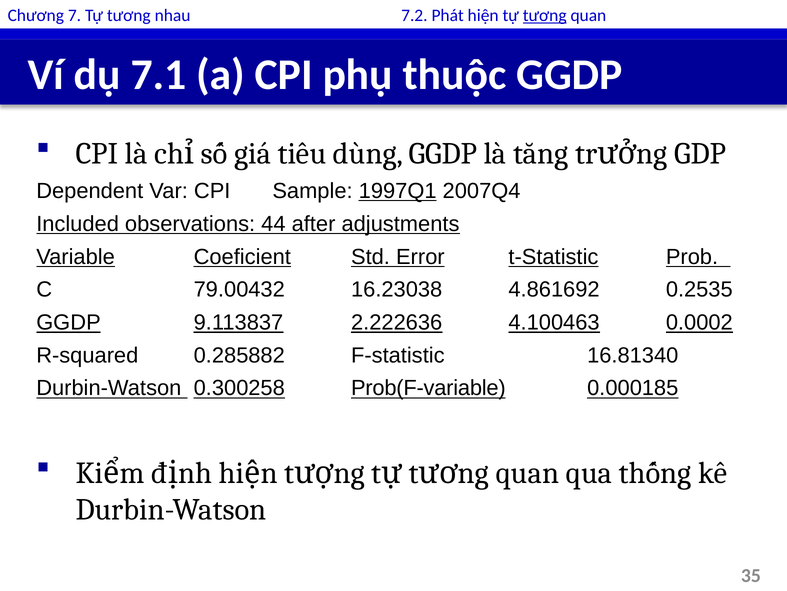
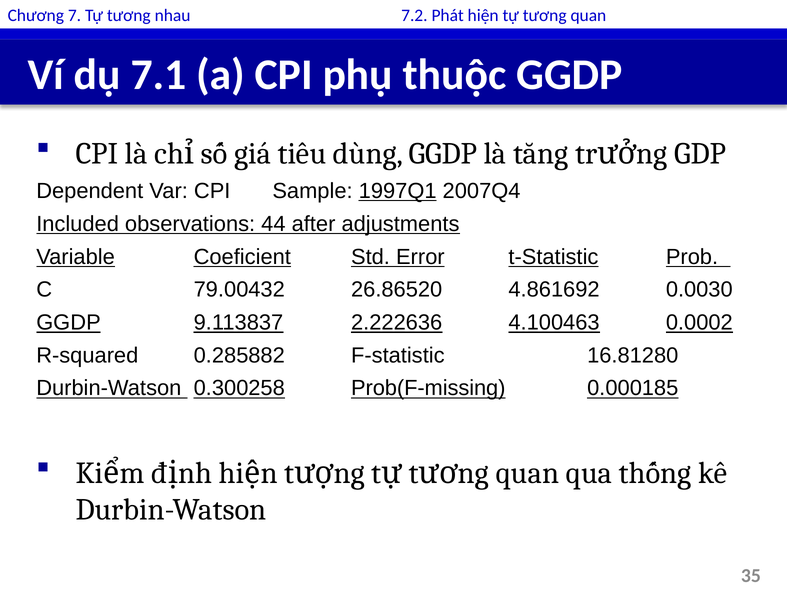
tương underline: present -> none (545, 16)
16.23038: 16.23038 -> 26.86520 (397, 289)
0.2535: 0.2535 -> 0.0030 (699, 289)
16.81340: 16.81340 -> 16.81280 (633, 355)
Prob(F-variable: Prob(F-variable -> Prob(F-missing (428, 388)
